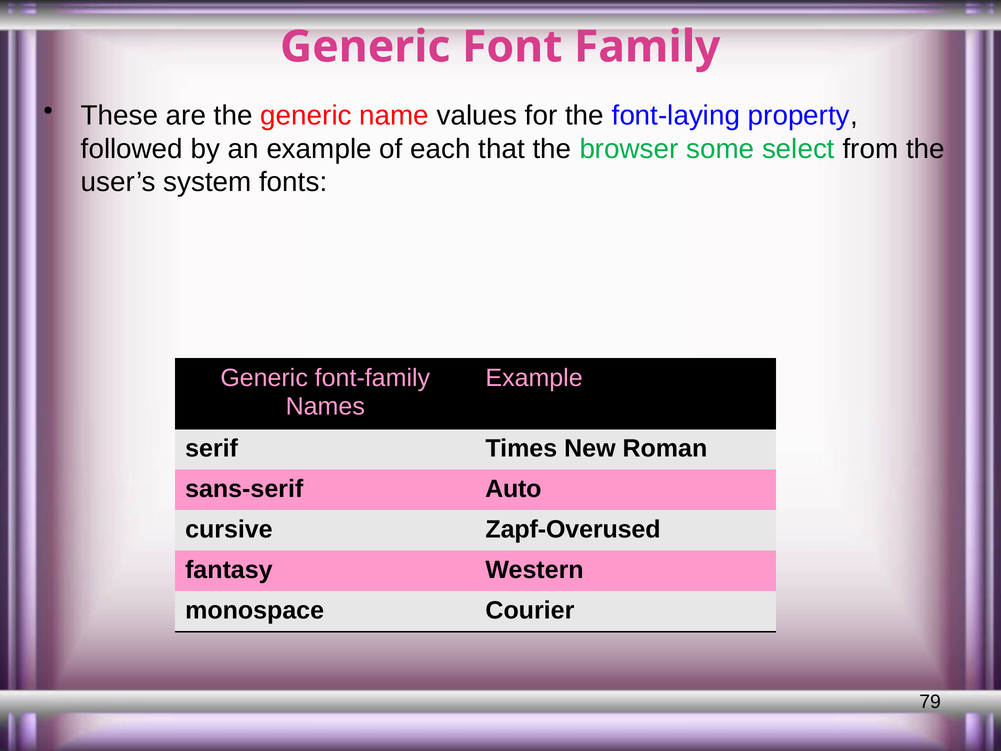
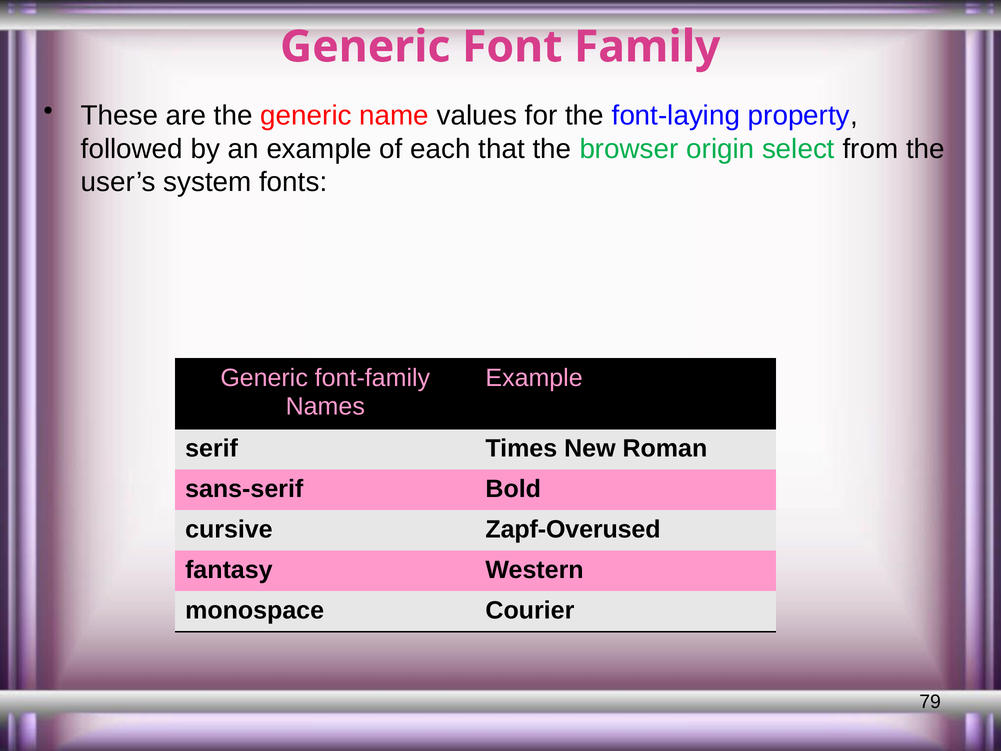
some: some -> origin (720, 149)
Auto: Auto -> Bold (513, 489)
